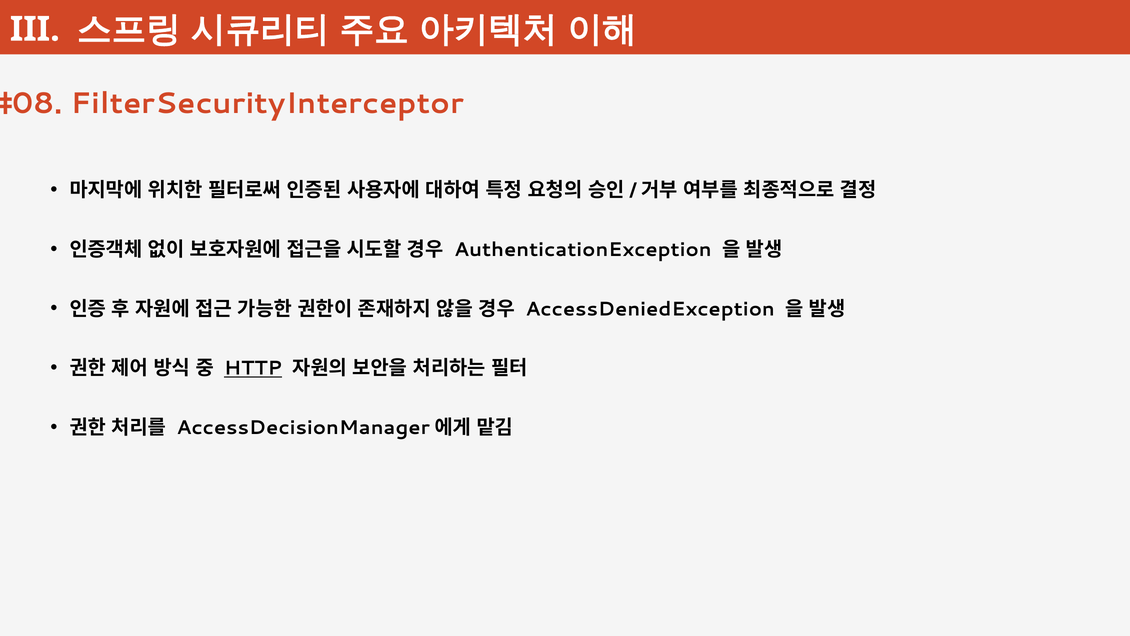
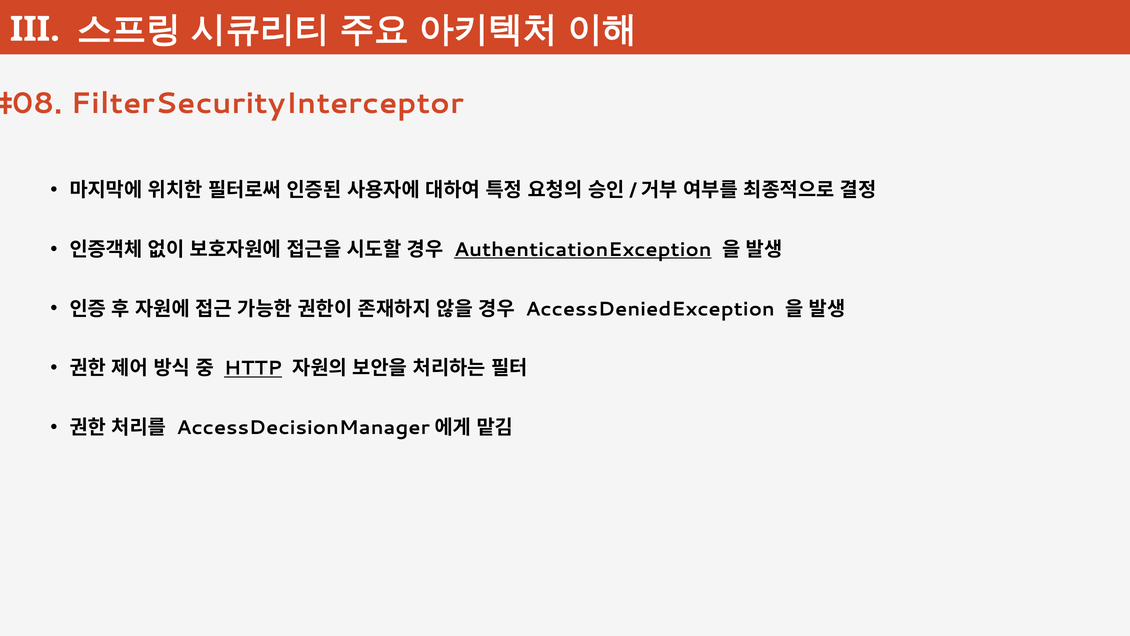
AuthenticationException underline: none -> present (583, 249)
